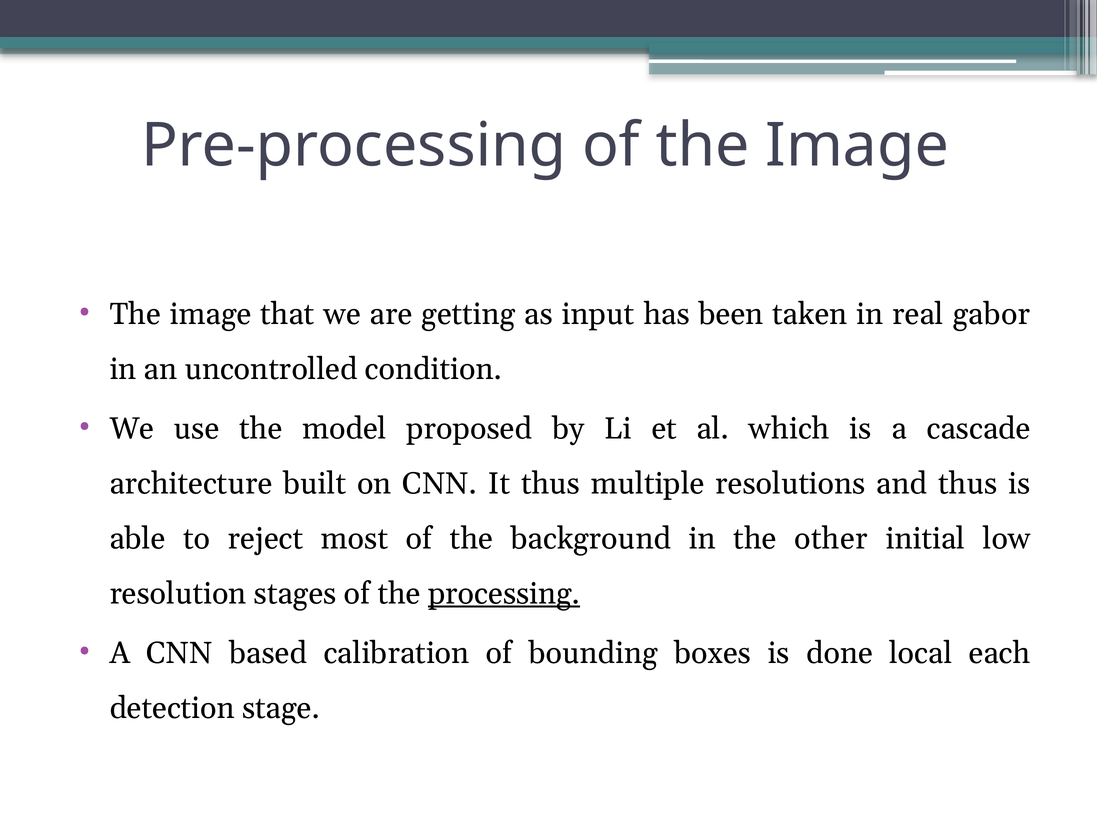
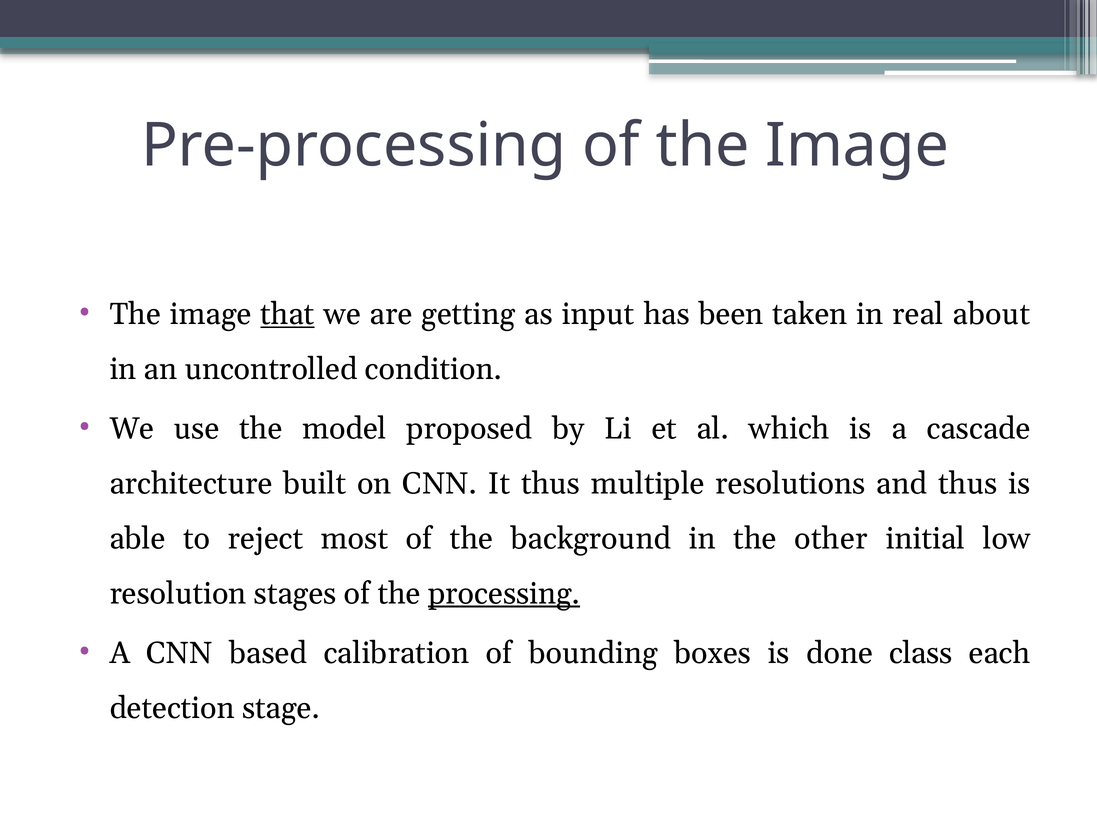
that underline: none -> present (287, 314)
gabor: gabor -> about (991, 314)
local: local -> class (921, 653)
